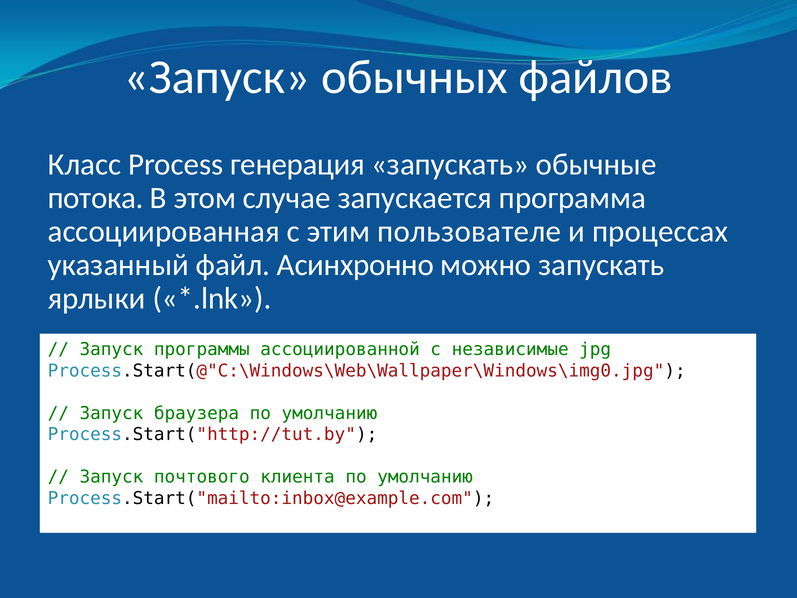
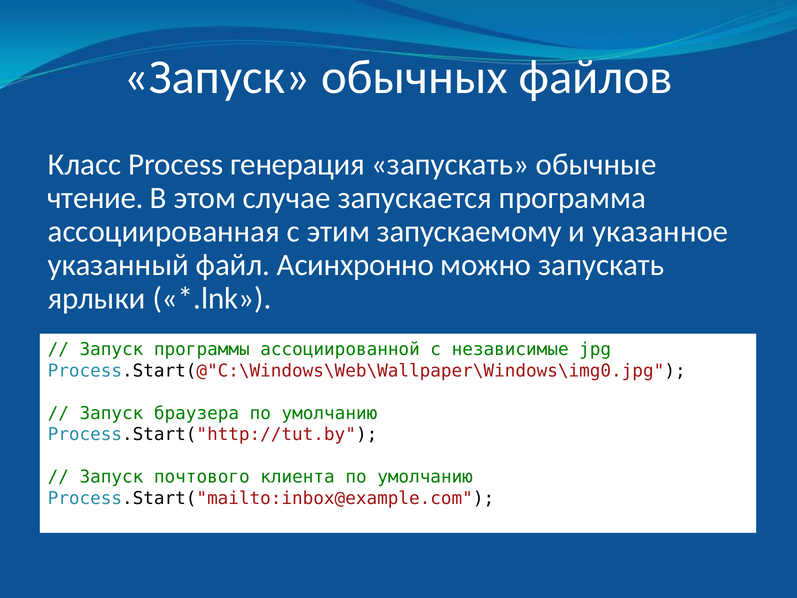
потока: потока -> чтение (95, 198)
пользователе: пользователе -> запускаемому (469, 231)
процессах: процессах -> указанное (660, 231)
